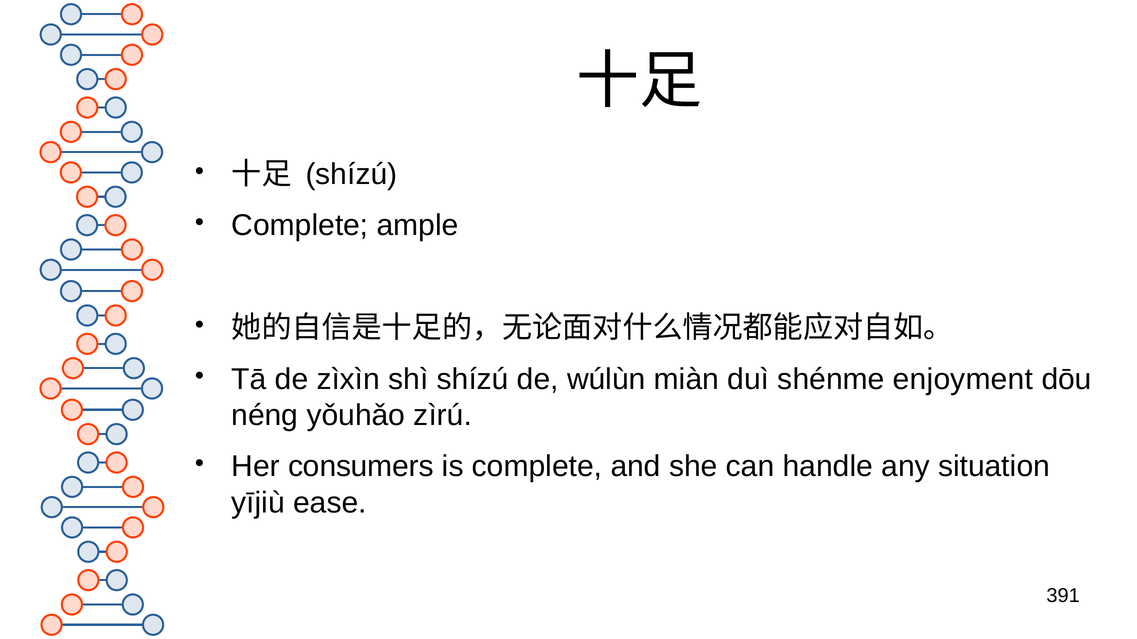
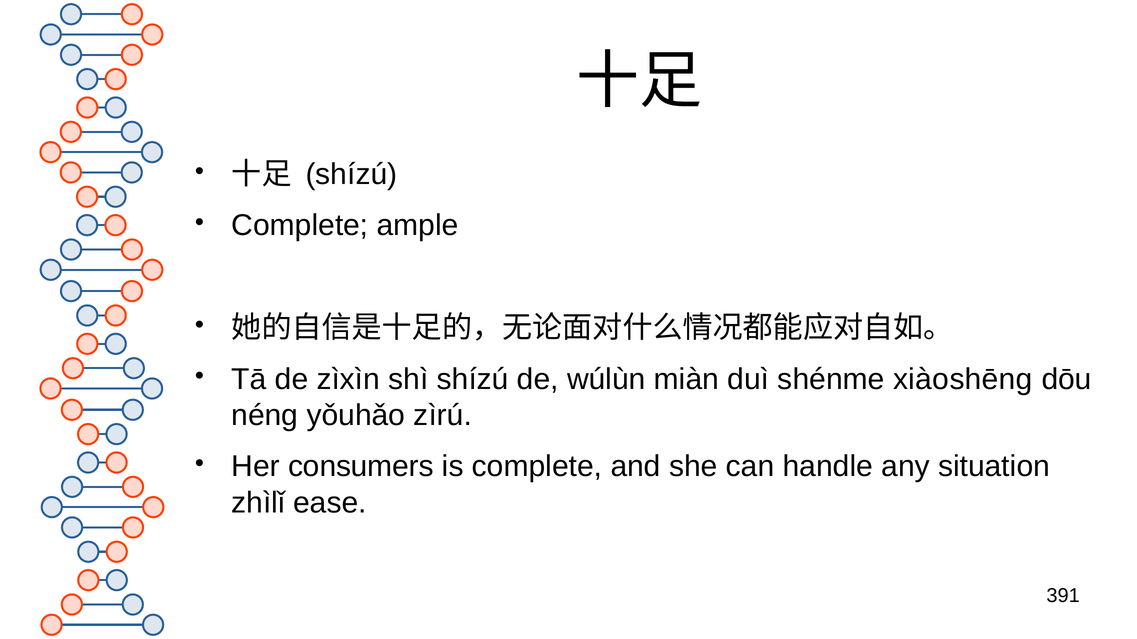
enjoyment: enjoyment -> xiàoshēng (963, 380)
yījiù: yījiù -> zhìlǐ (258, 503)
